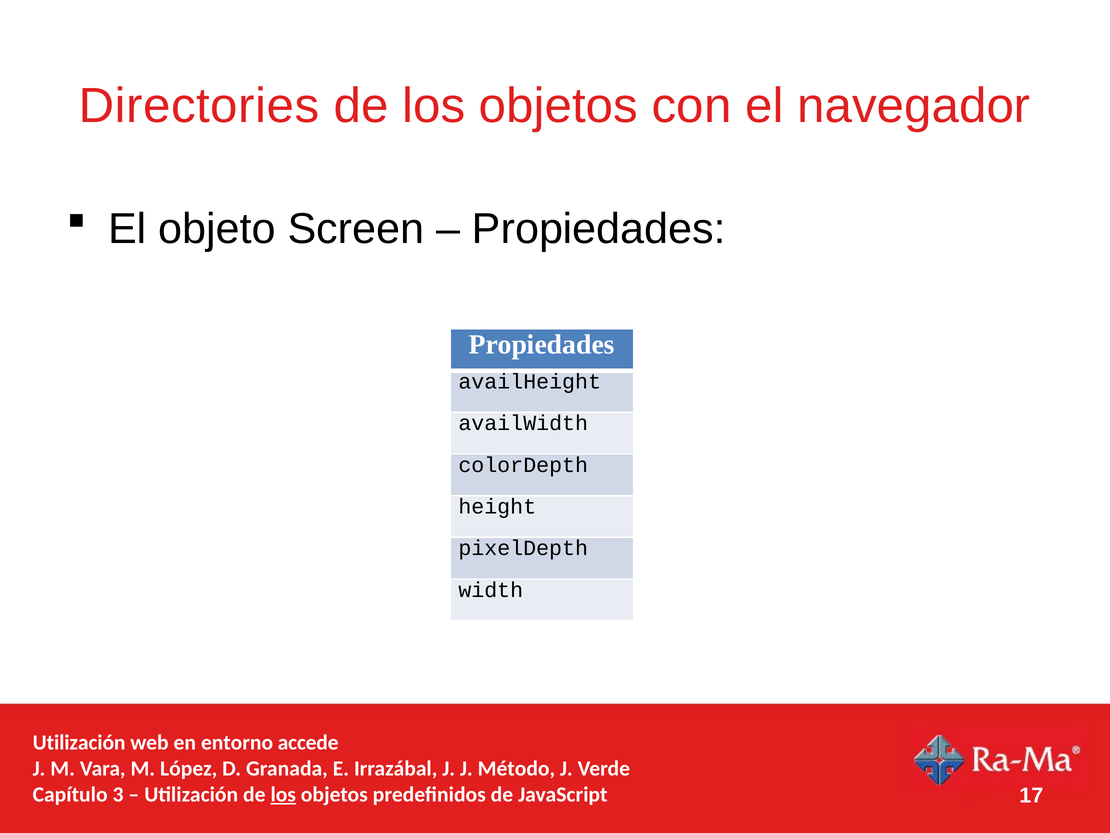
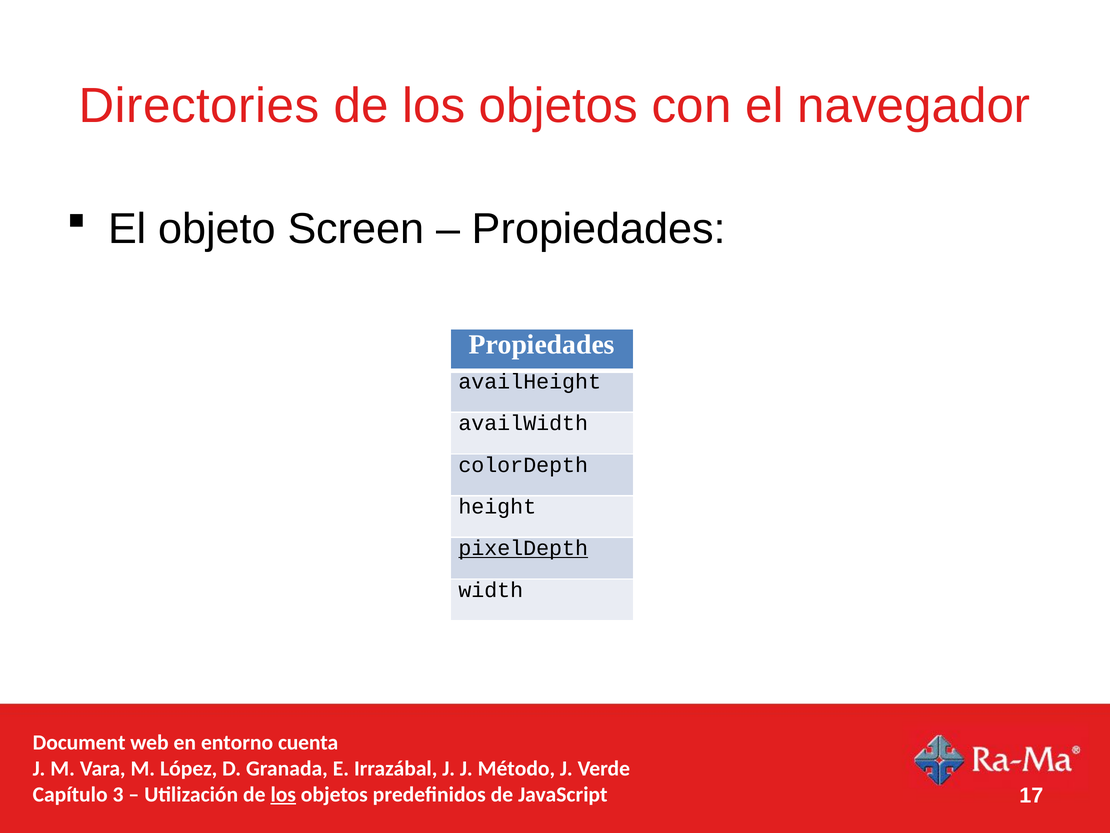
pixelDepth underline: none -> present (523, 548)
Utilización: Utilización -> Document (79, 742)
accede: accede -> cuenta (308, 742)
